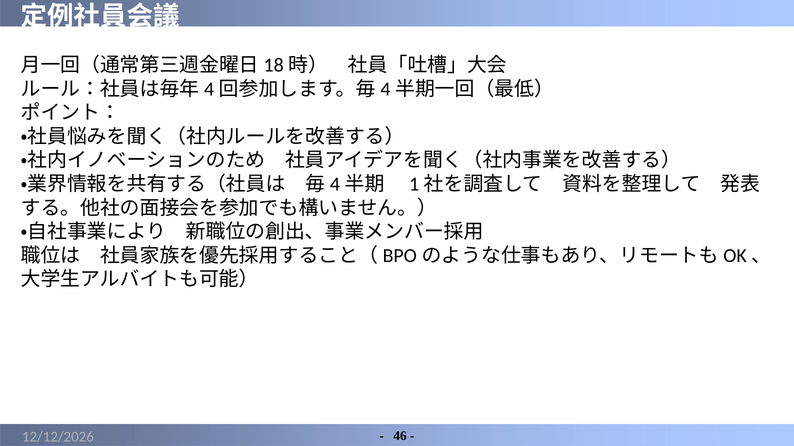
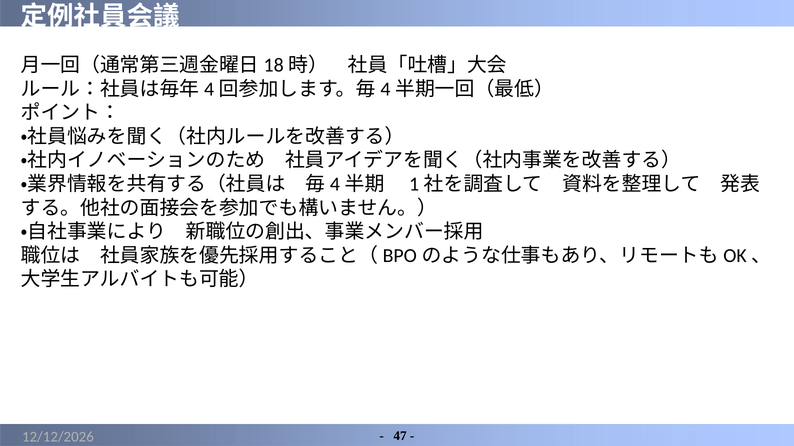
46: 46 -> 47 (400, 436)
